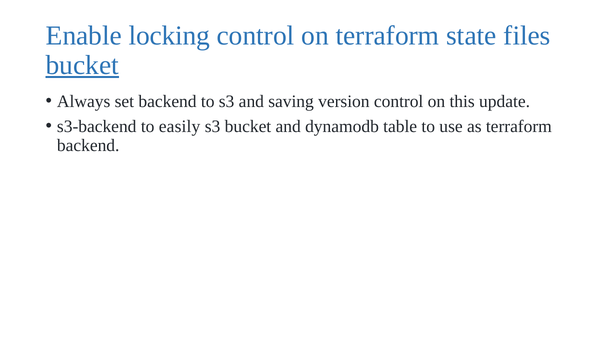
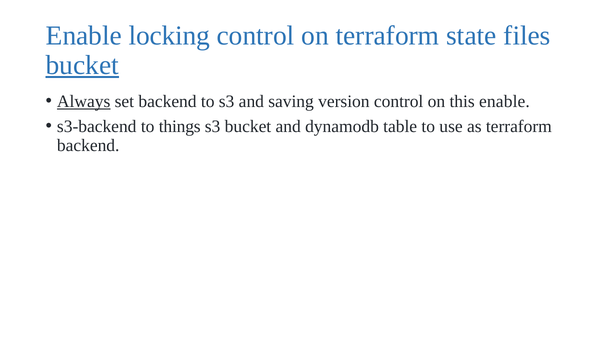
Always underline: none -> present (84, 101)
this update: update -> enable (504, 101)
easily: easily -> things (180, 127)
